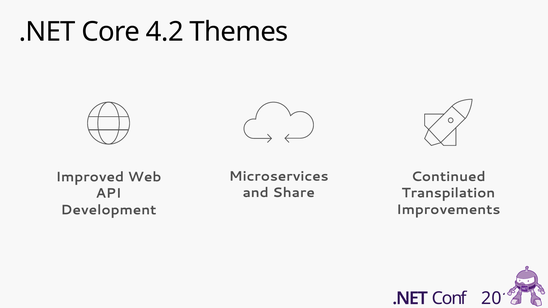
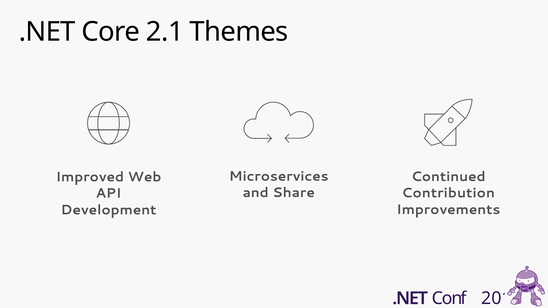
4.2: 4.2 -> 2.1 (165, 32)
Transpilation: Transpilation -> Contribution (448, 193)
